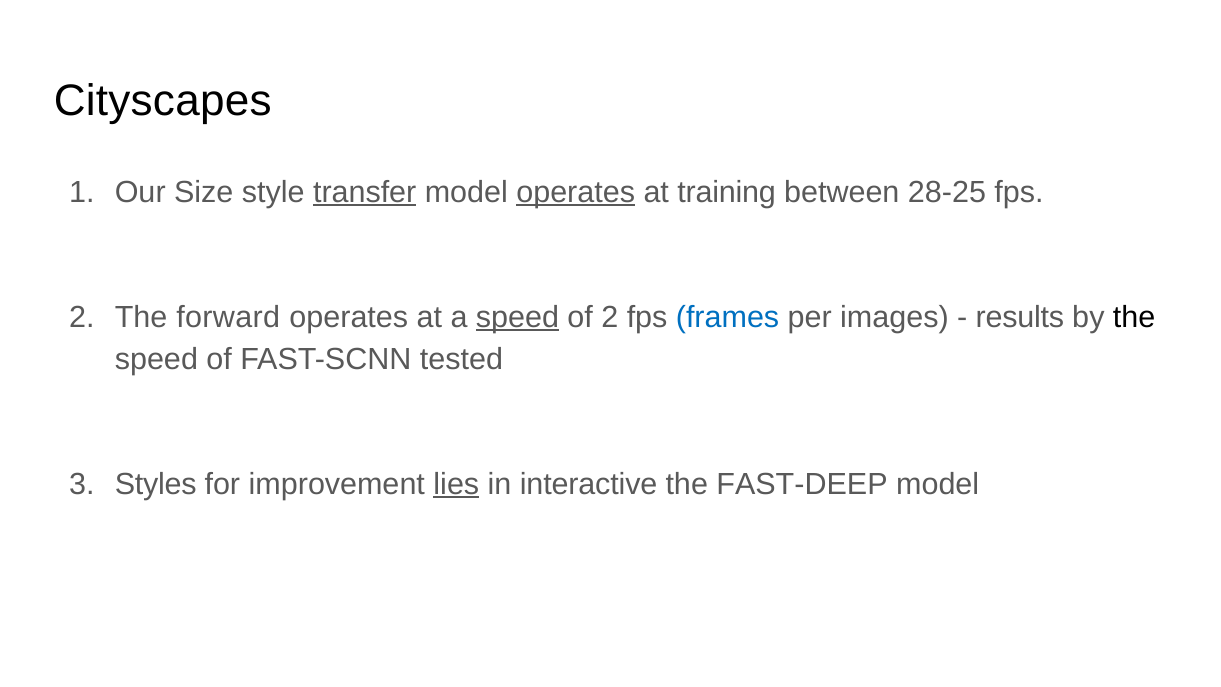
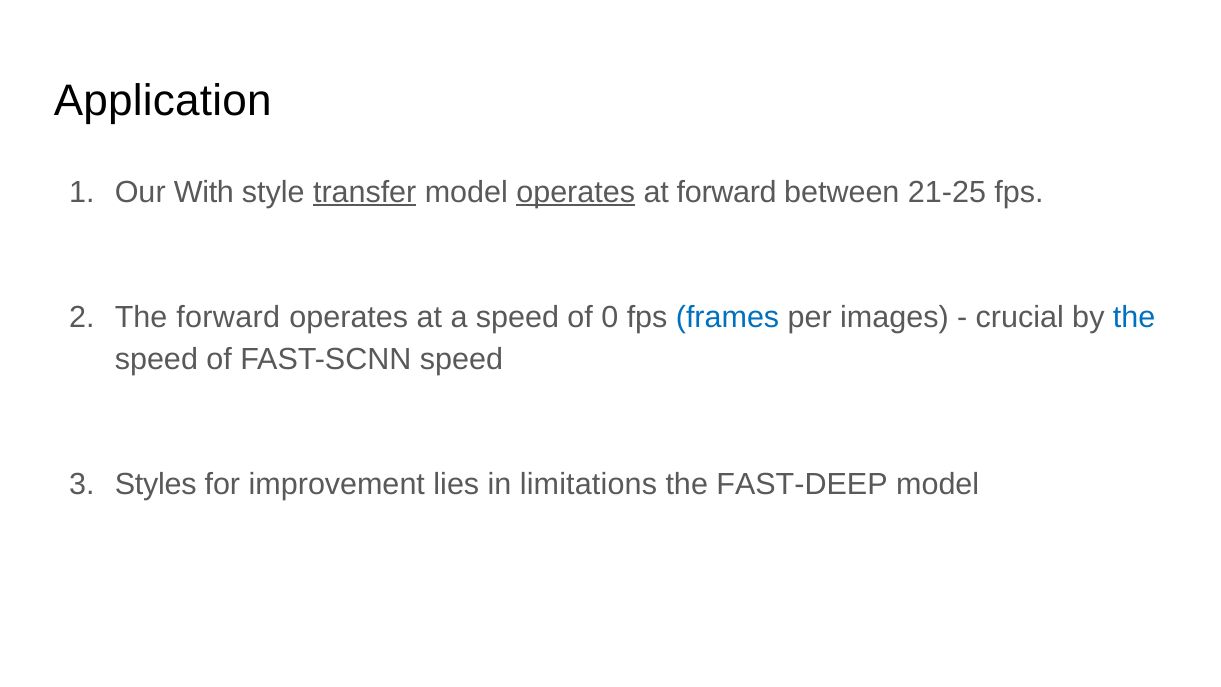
Cityscapes: Cityscapes -> Application (163, 101)
Size: Size -> With (204, 192)
at training: training -> forward (727, 192)
28-25: 28-25 -> 21-25 (947, 192)
speed underline: present -> none (517, 317)
of 2: 2 -> 0 (610, 317)
results: results -> crucial (1020, 317)
the colour: black -> blue (1134, 317)
FAST-SCNN tested: tested -> speed (461, 359)
lies underline: present -> none (456, 484)
interactive: interactive -> limitations (588, 484)
